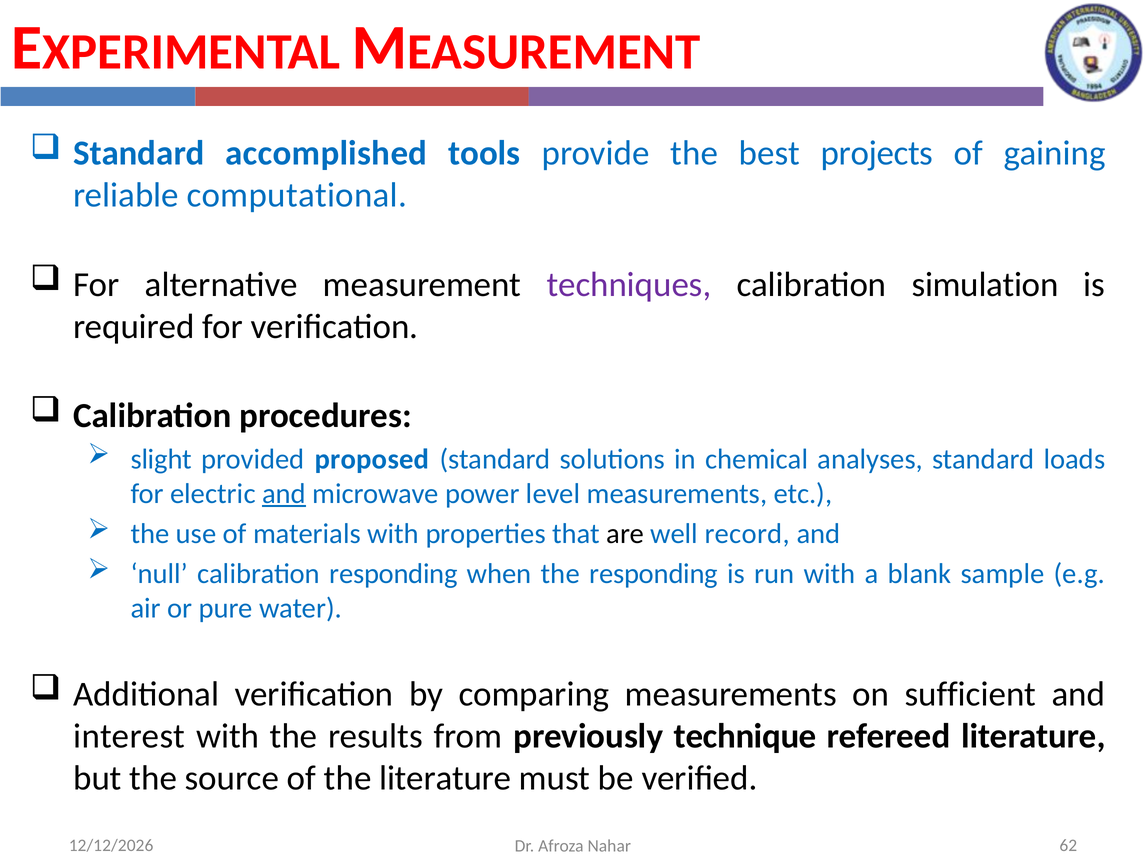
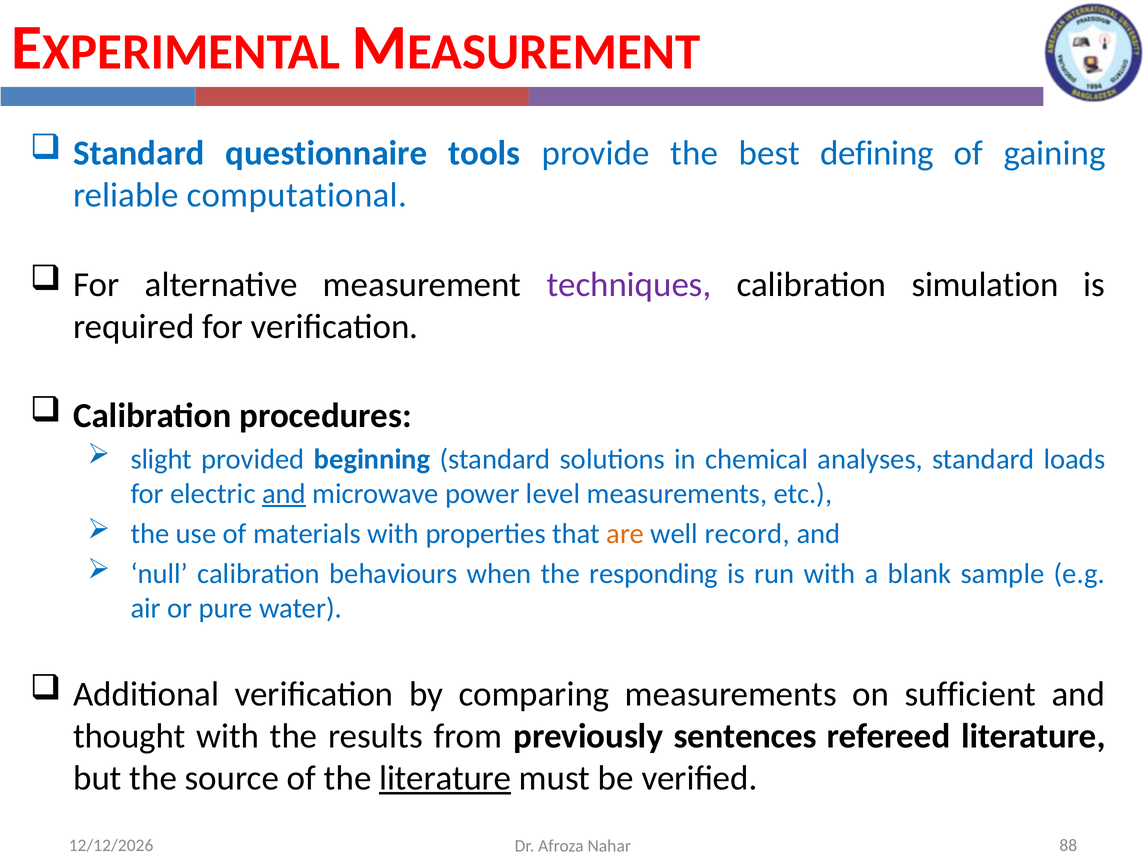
accomplished: accomplished -> questionnaire (326, 153)
projects: projects -> defining (877, 153)
proposed: proposed -> beginning (372, 459)
are colour: black -> orange (625, 533)
calibration responding: responding -> behaviours (393, 574)
interest: interest -> thought (129, 736)
technique: technique -> sentences (745, 736)
literature underline: none -> present (445, 778)
62: 62 -> 88 (1068, 845)
